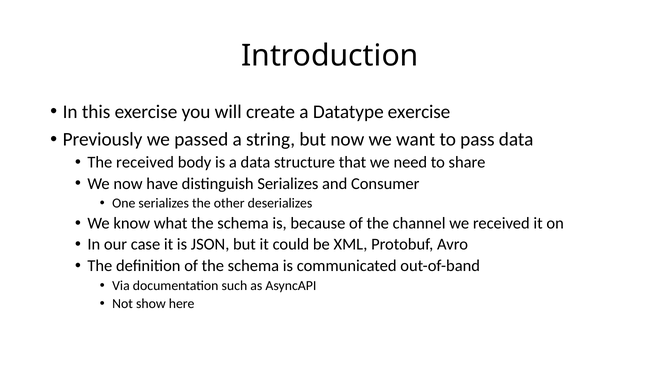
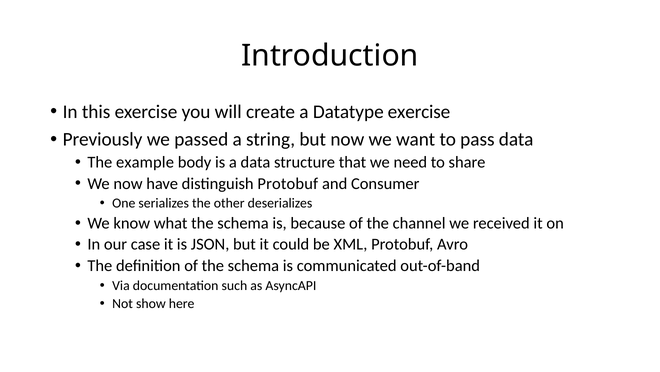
The received: received -> example (145, 162)
distinguish Serializes: Serializes -> Protobuf (288, 183)
